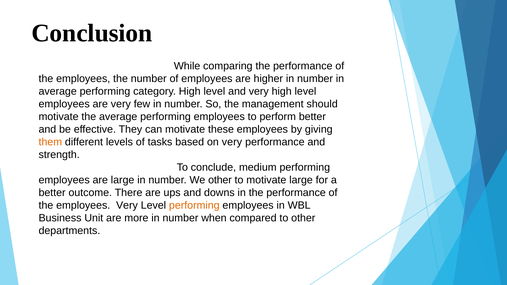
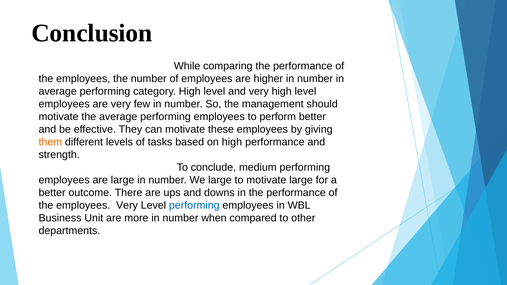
on very: very -> high (232, 142)
We other: other -> large (220, 180)
performing colour: orange -> blue (194, 205)
